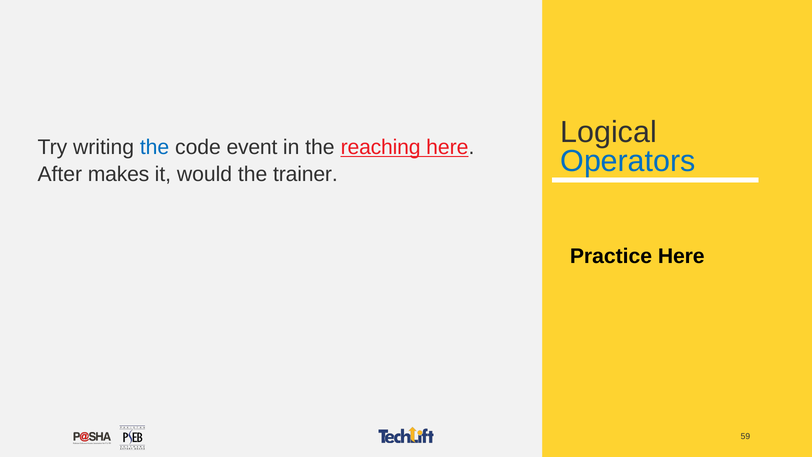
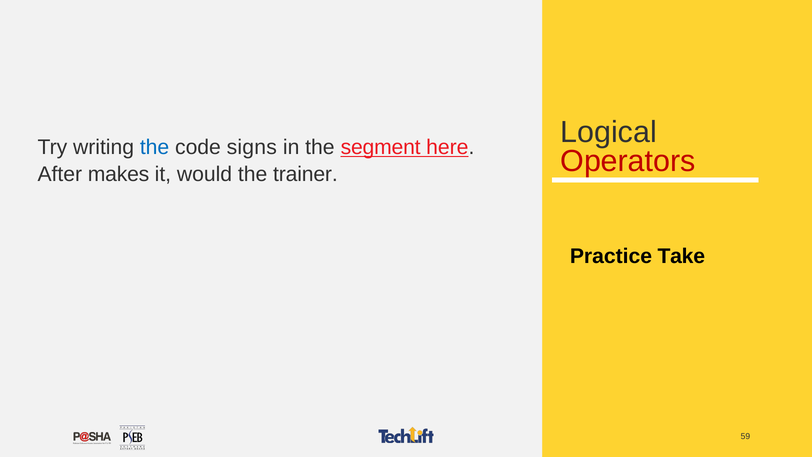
event: event -> signs (252, 147)
reaching: reaching -> segment (381, 147)
Operators colour: blue -> red (628, 161)
Practice Here: Here -> Take (681, 256)
